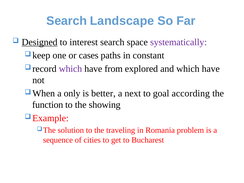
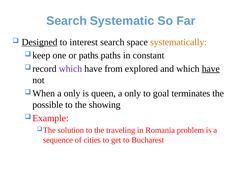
Landscape: Landscape -> Systematic (122, 21)
systematically colour: purple -> orange (179, 42)
or cases: cases -> paths (89, 55)
have underline: none -> present (211, 69)
better: better -> queen (103, 93)
next: next -> only (133, 93)
according: according -> terminates (191, 93)
function: function -> possible (48, 105)
